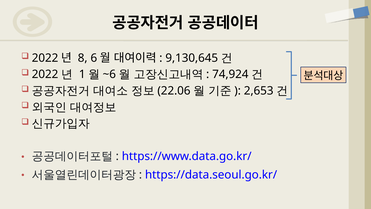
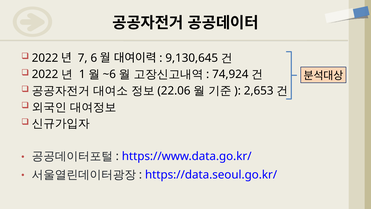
8: 8 -> 7 (83, 58)
